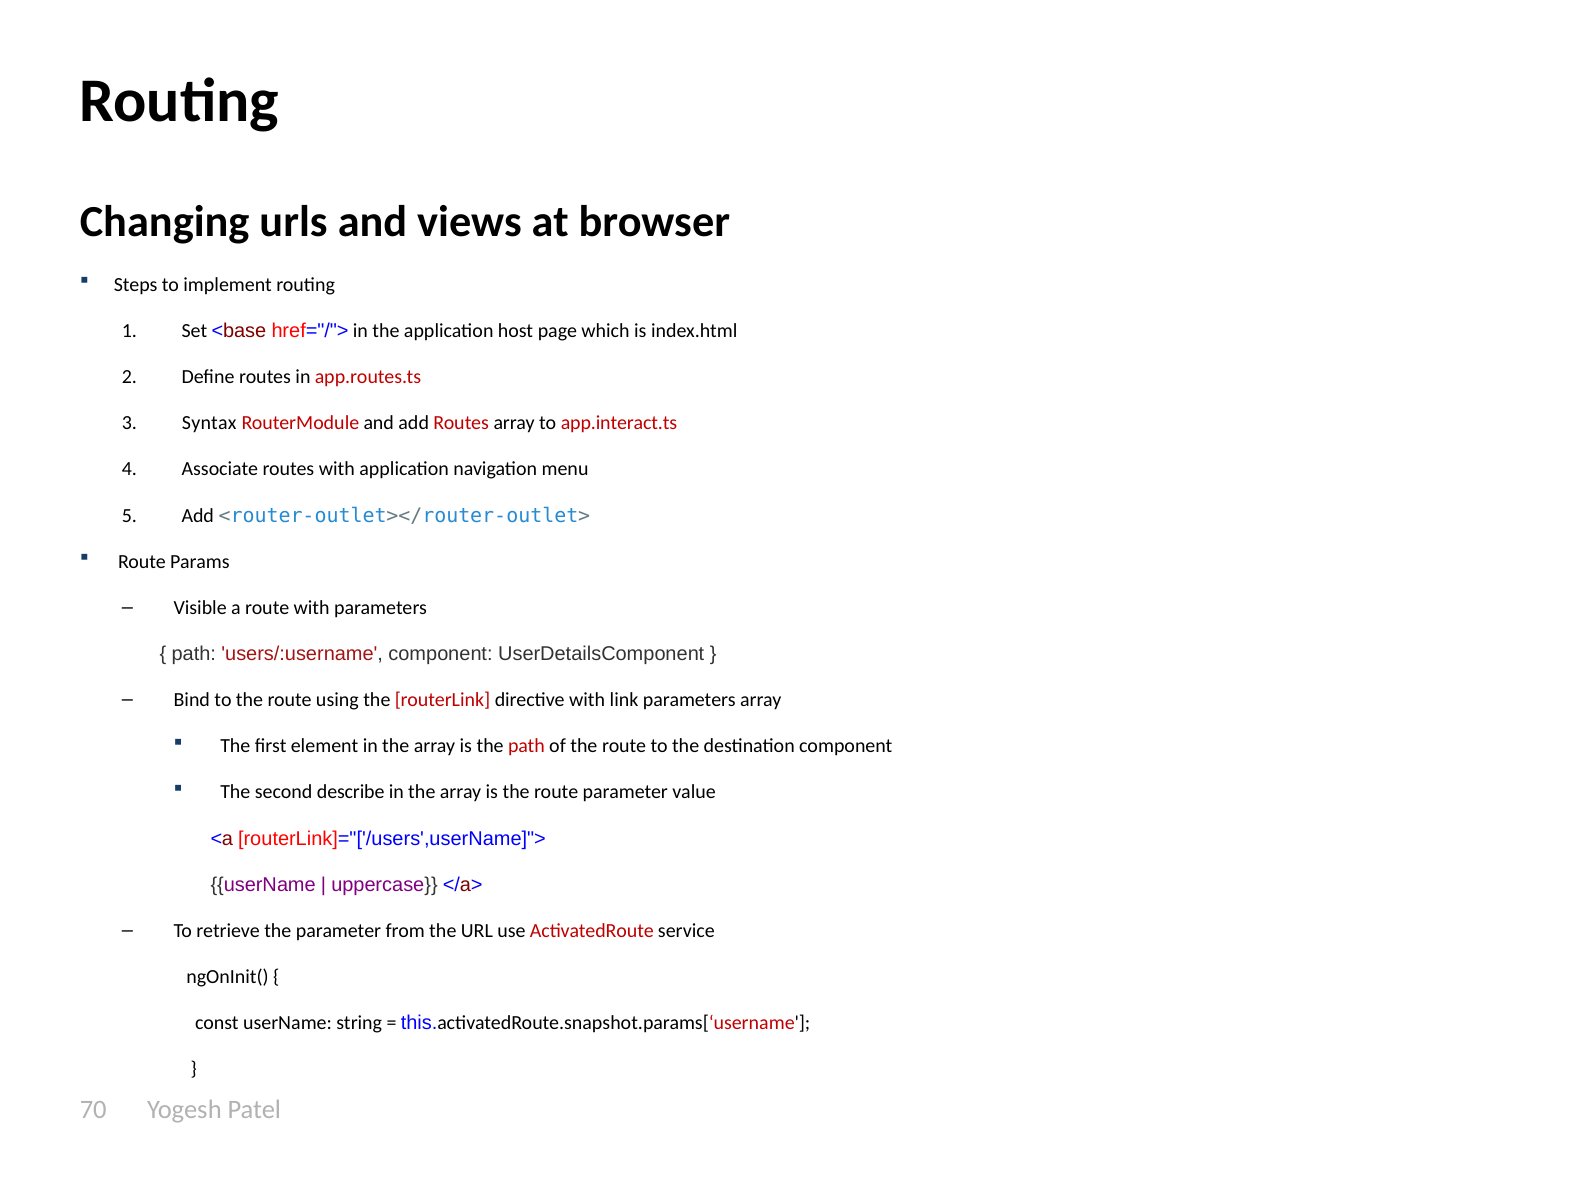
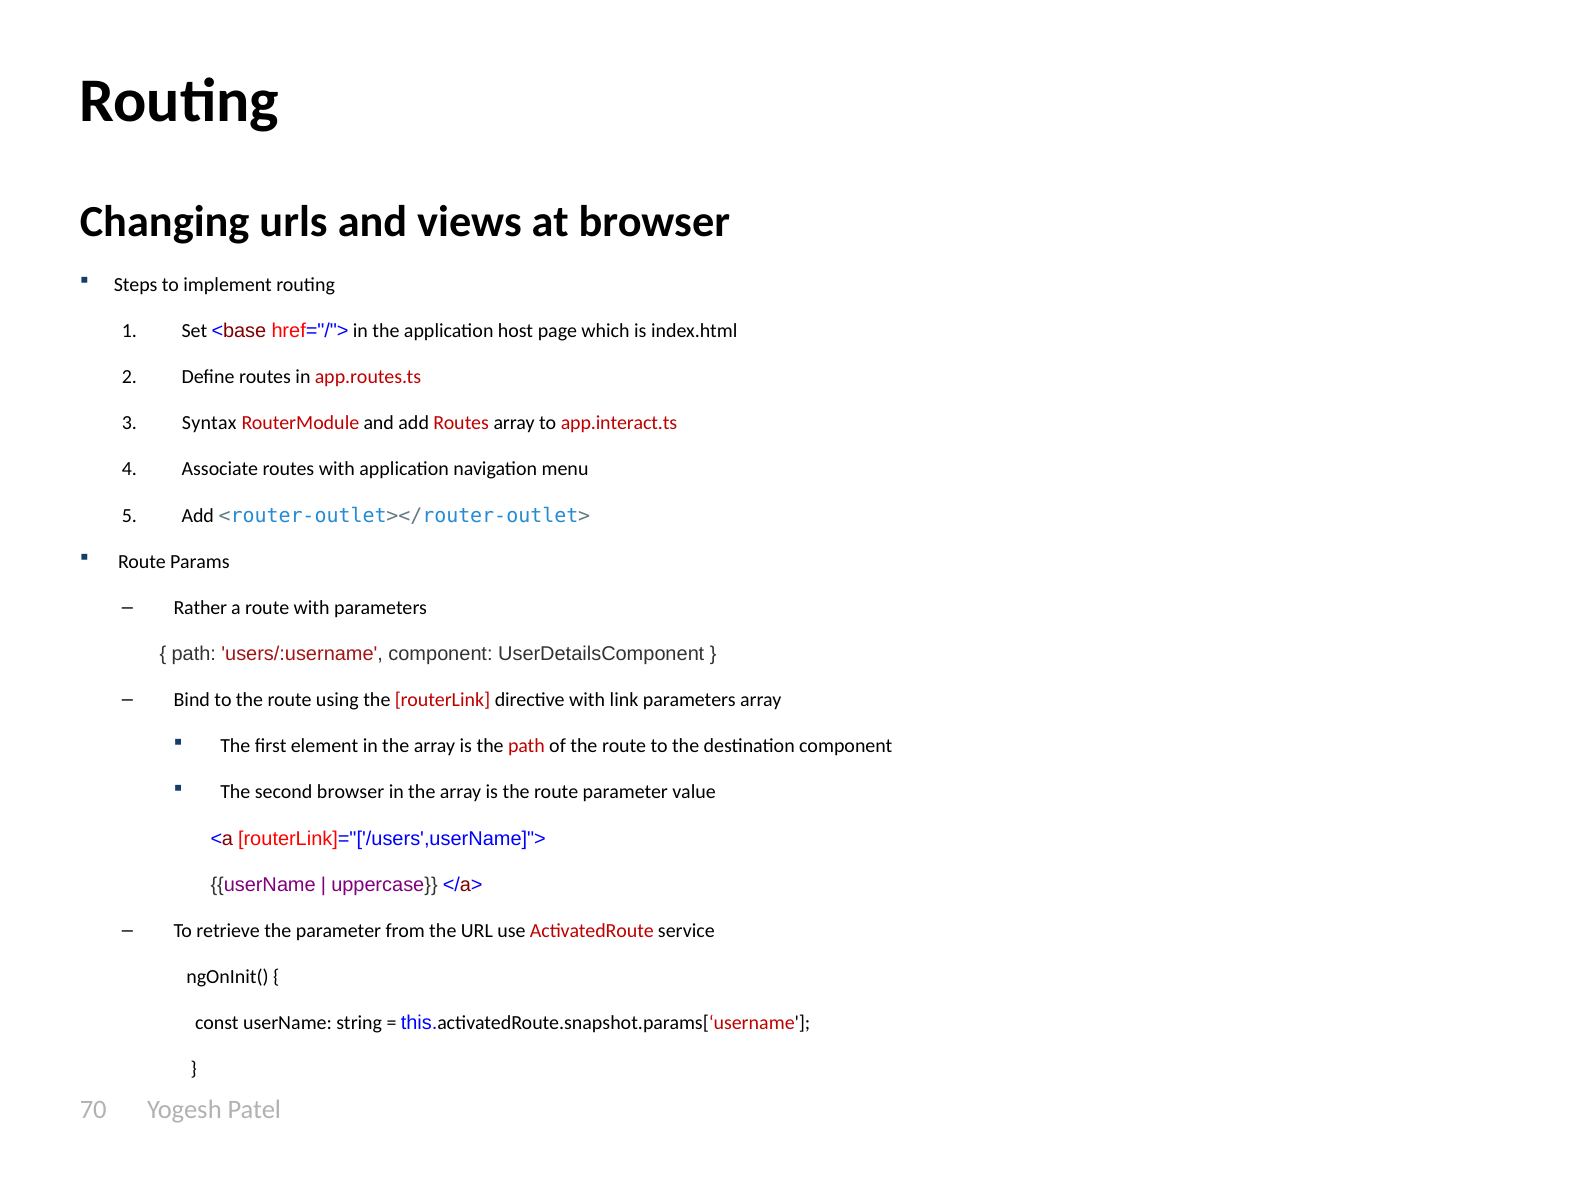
Visible: Visible -> Rather (200, 608)
second describe: describe -> browser (351, 792)
